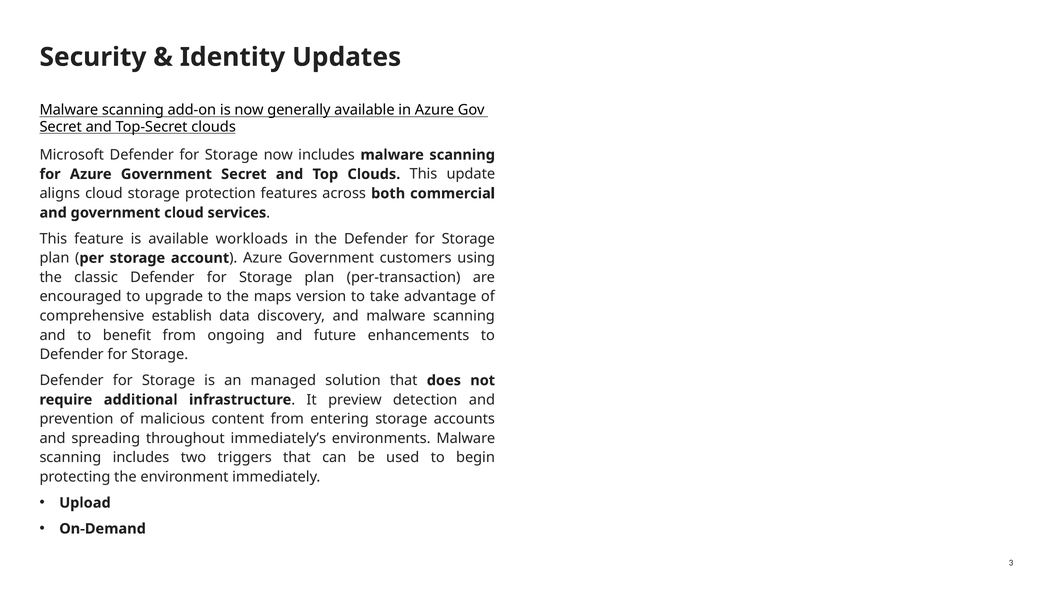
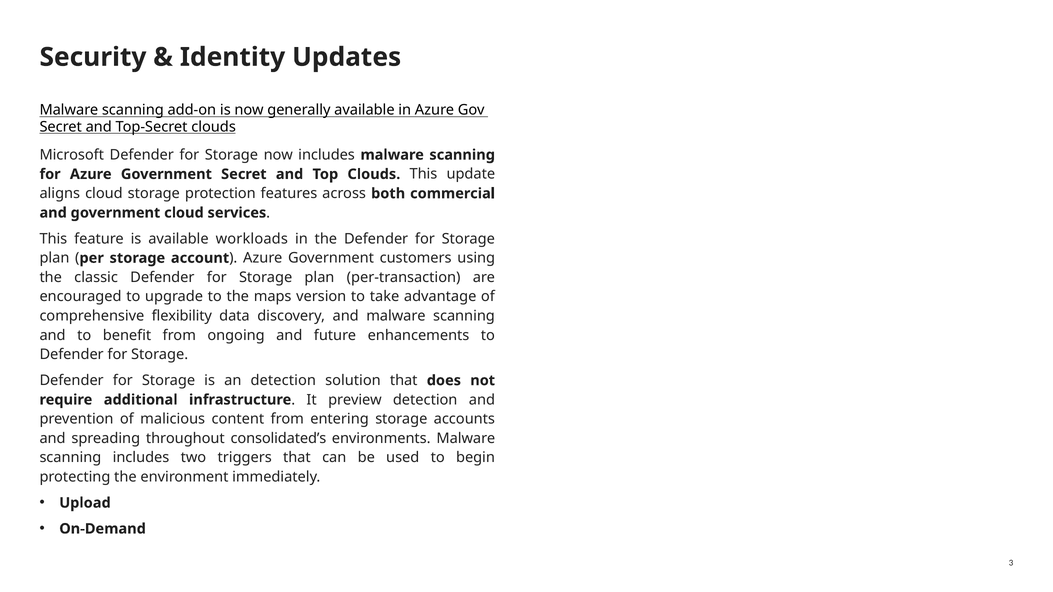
establish: establish -> flexibility (182, 316)
an managed: managed -> detection (283, 381)
immediately’s: immediately’s -> consolidated’s (278, 439)
